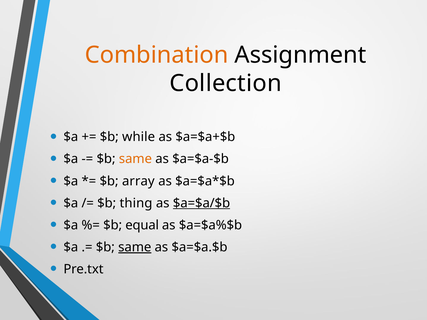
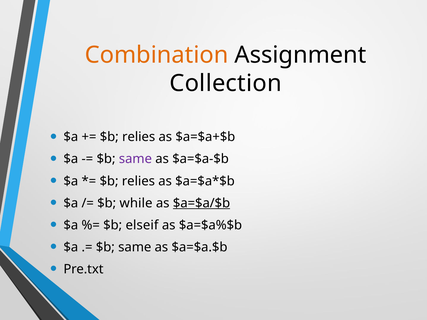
while: while -> relies (139, 137)
same colour: orange -> purple (135, 159)
array: array -> relies (138, 181)
thing: thing -> while (136, 203)
equal: equal -> elseif (142, 225)
same underline: present -> none (135, 247)
